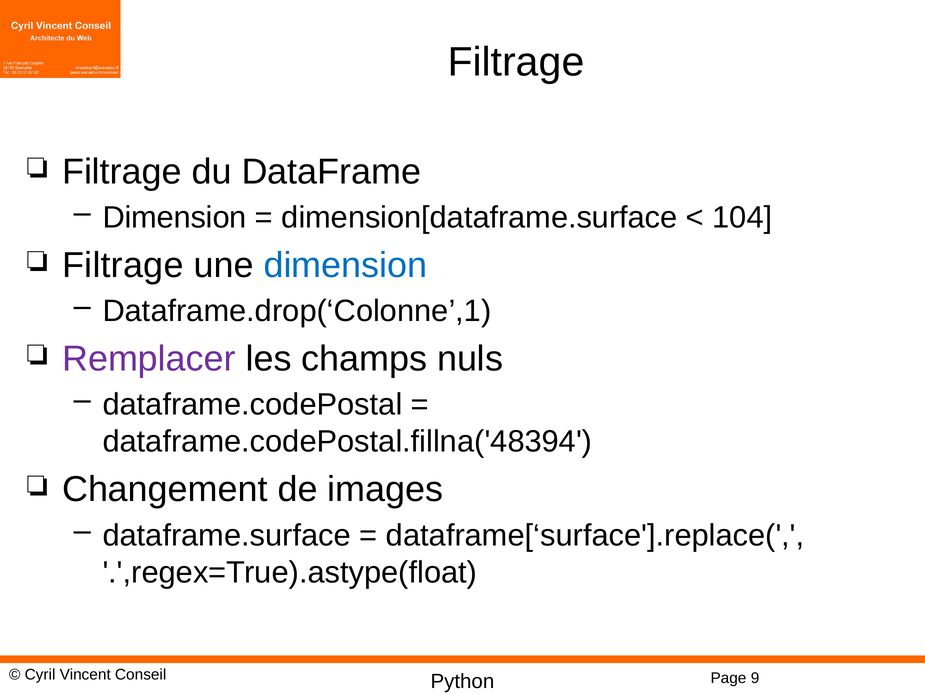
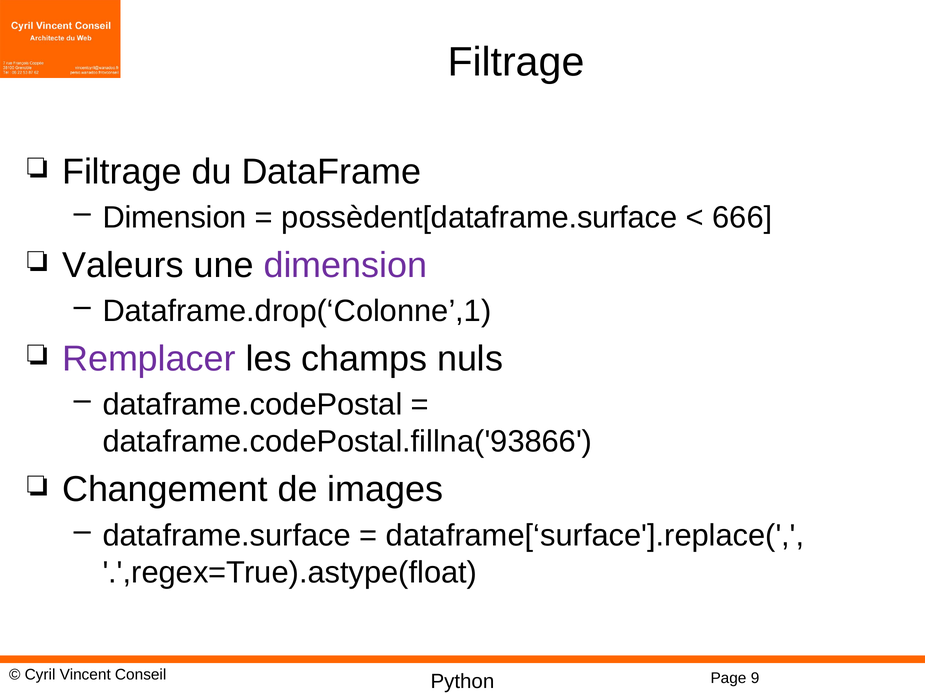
dimension[dataframe.surface: dimension[dataframe.surface -> possèdent[dataframe.surface (479, 218)
104: 104 -> 666 (742, 218)
Filtrage: Filtrage -> Valeurs (123, 265)
dimension colour: blue -> purple (345, 265)
dataframe.codePostal.fillna('48394: dataframe.codePostal.fillna('48394 -> dataframe.codePostal.fillna('93866 (347, 442)
